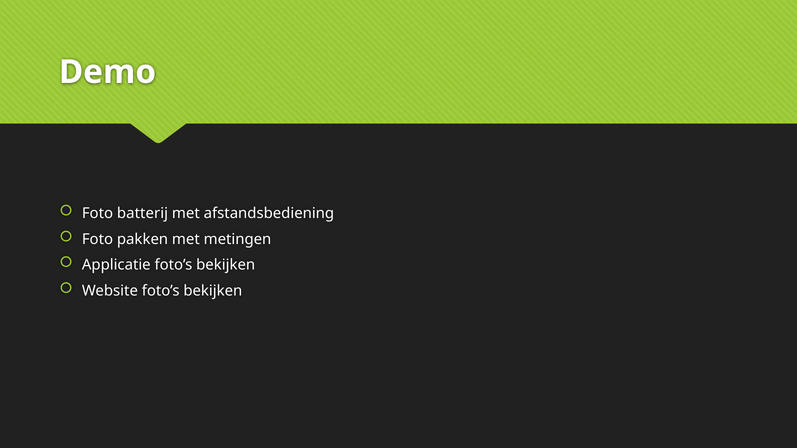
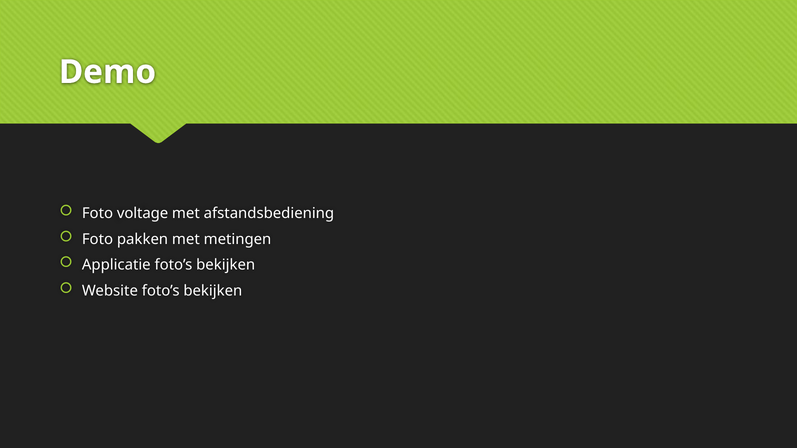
batterij: batterij -> voltage (143, 213)
